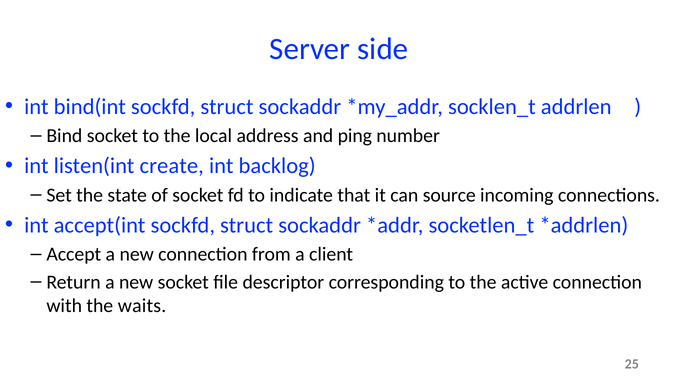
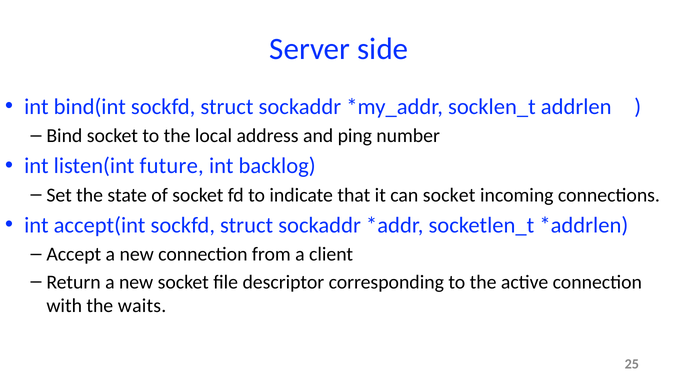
create: create -> future (172, 166)
can source: source -> socket (449, 195)
